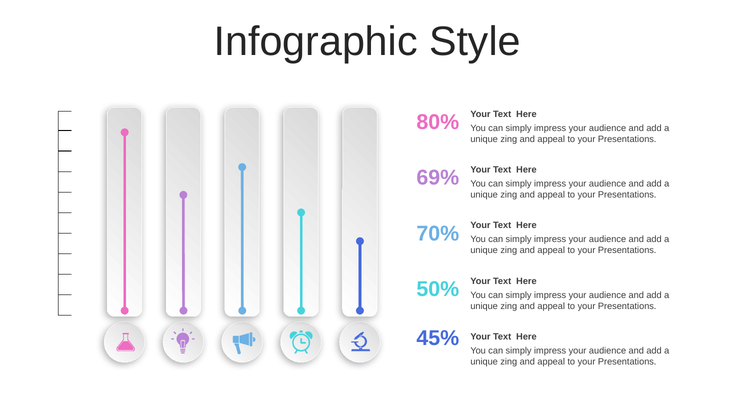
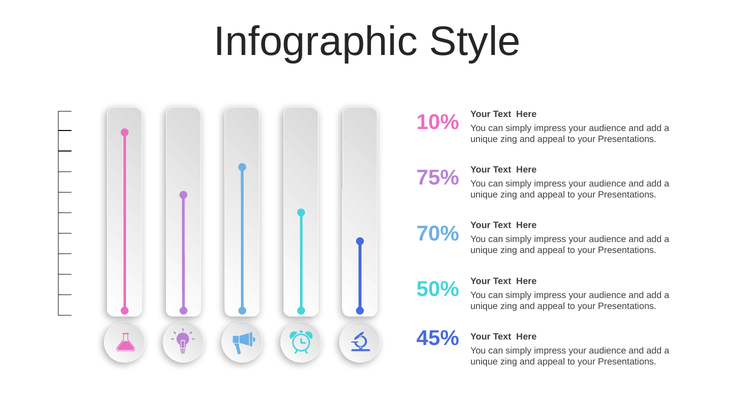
80%: 80% -> 10% (438, 122)
69%: 69% -> 75% (438, 178)
